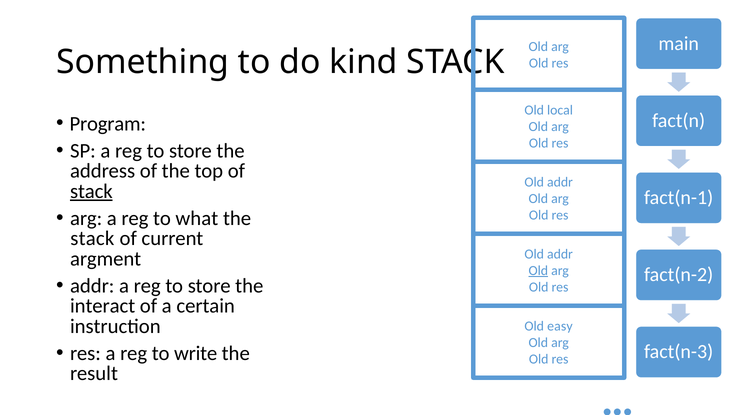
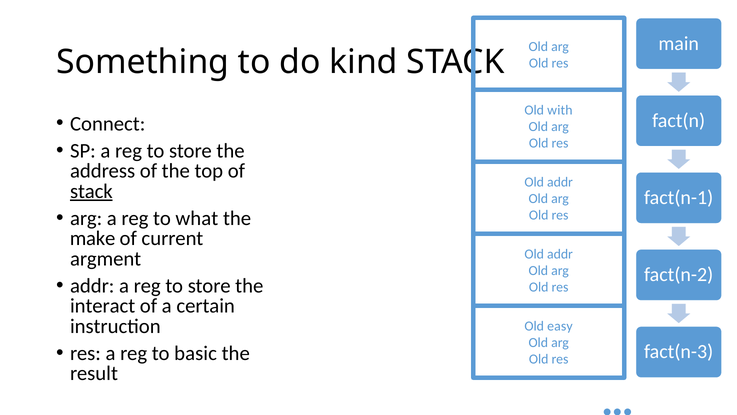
local: local -> with (560, 110)
Program: Program -> Connect (108, 124)
stack: stack -> make (93, 238)
Old underline: present -> none (538, 270)
write: write -> basic (196, 353)
